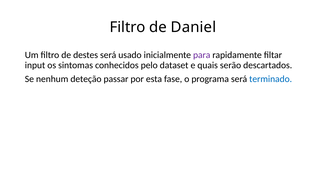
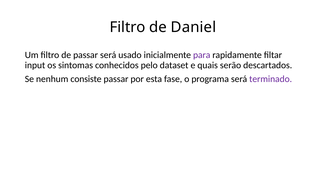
de destes: destes -> passar (86, 55)
deteção: deteção -> consiste (86, 79)
terminado colour: blue -> purple (271, 79)
